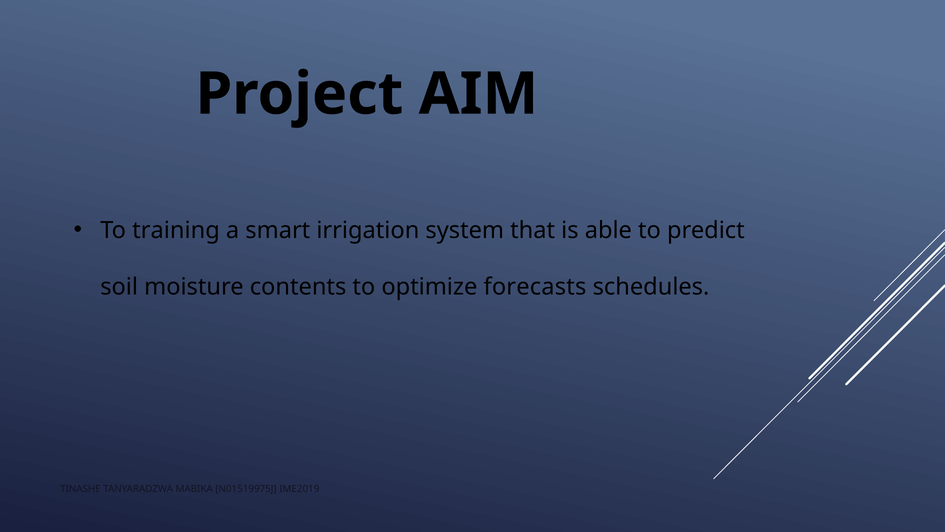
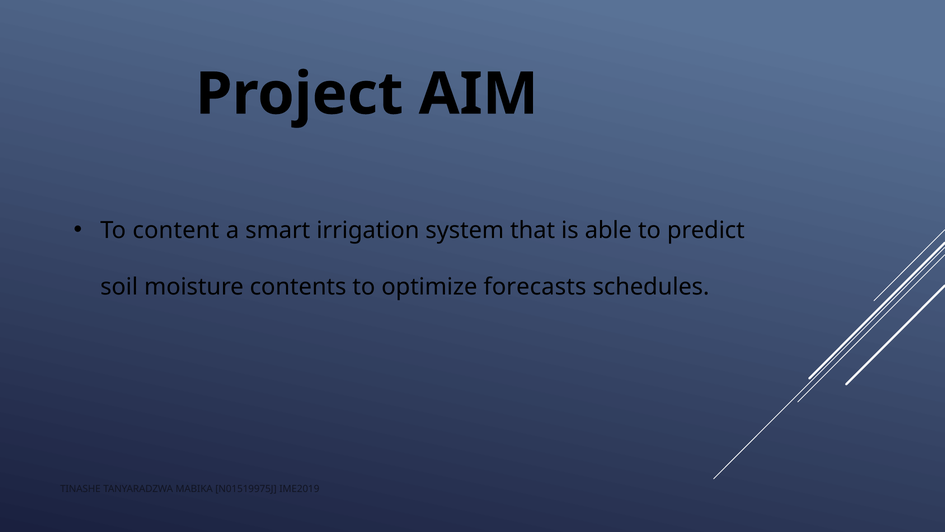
training: training -> content (176, 230)
